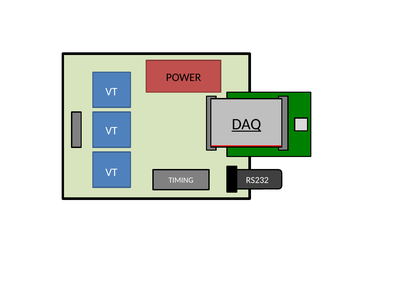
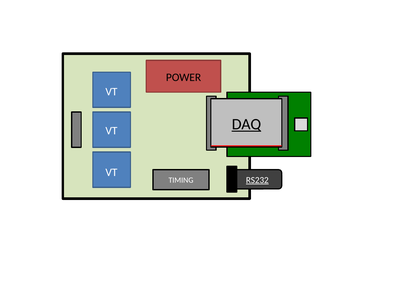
RS232 underline: none -> present (257, 180)
